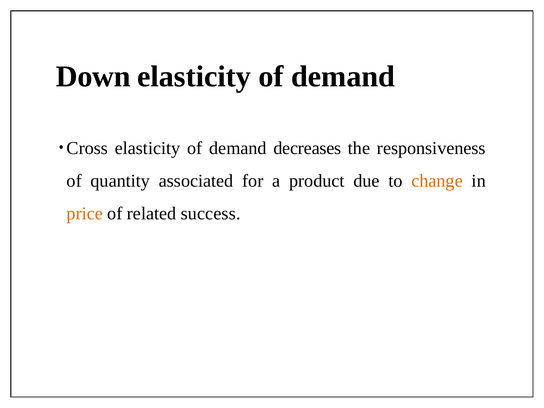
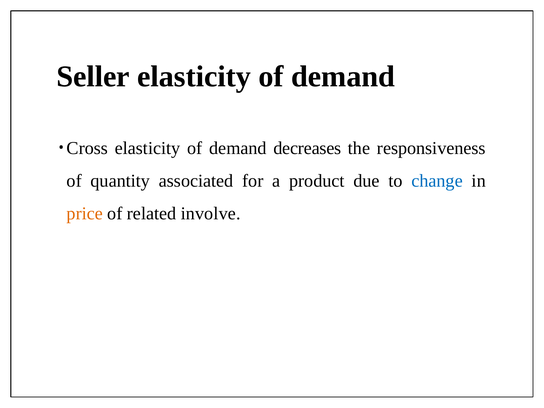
Down: Down -> Seller (93, 76)
change colour: orange -> blue (437, 181)
success: success -> involve (211, 213)
